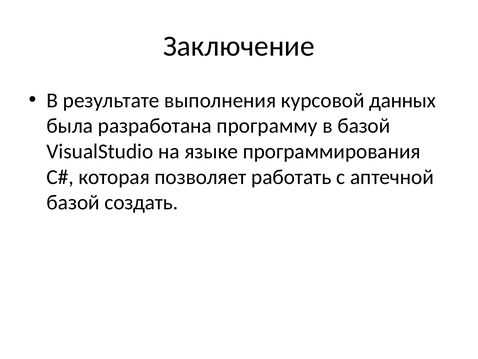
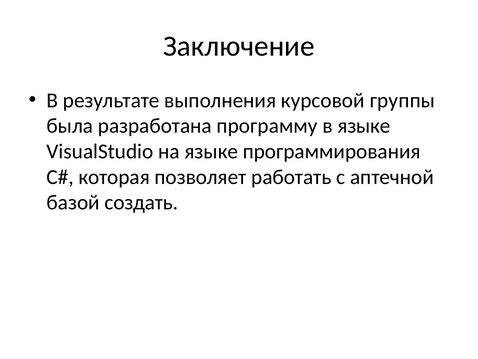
данных: данных -> группы (402, 100)
в базой: базой -> языке (364, 126)
